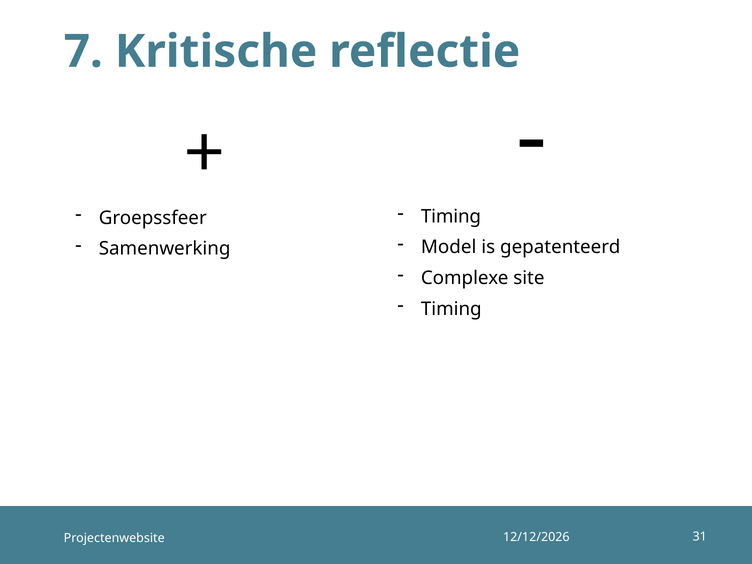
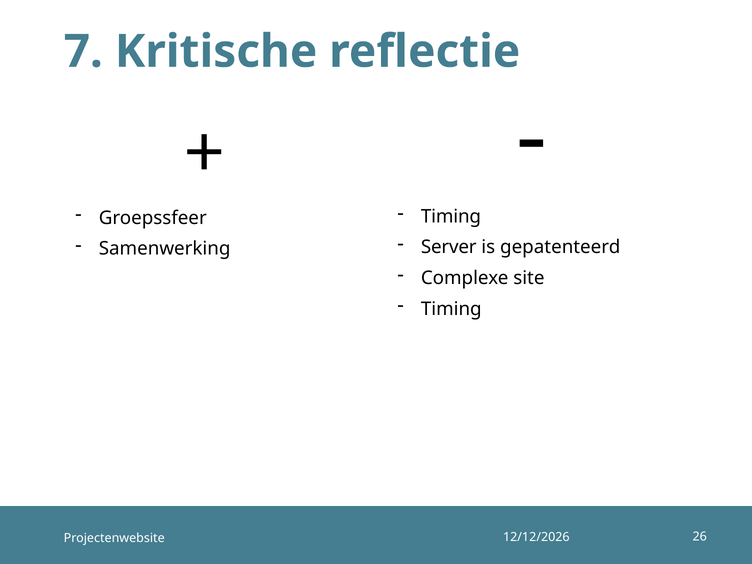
Model: Model -> Server (449, 247)
31: 31 -> 26 (700, 537)
